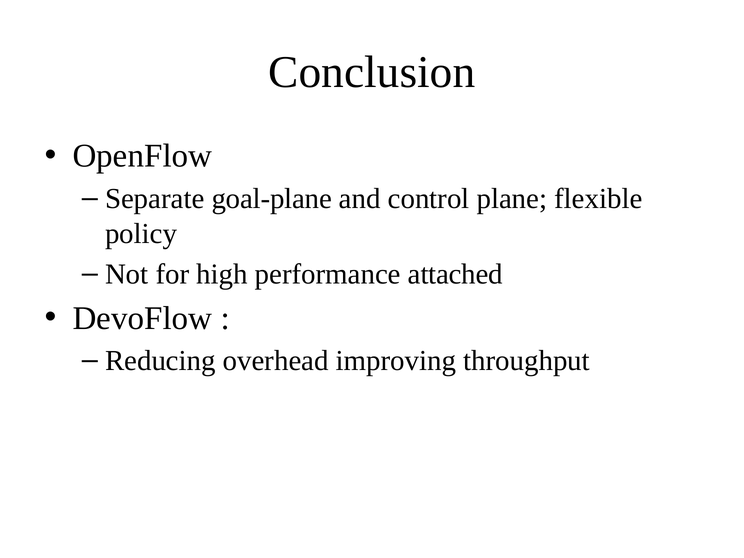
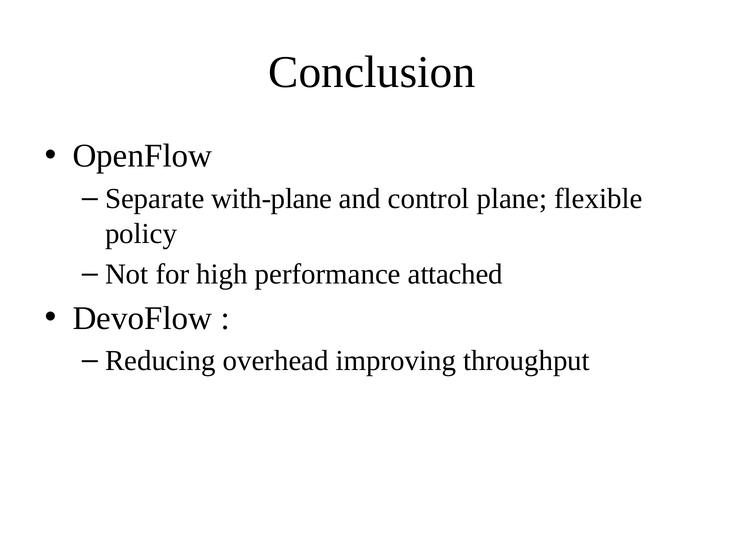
goal-plane: goal-plane -> with-plane (272, 199)
